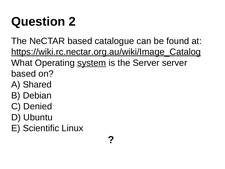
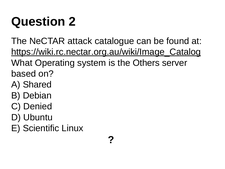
NeCTAR based: based -> attack (80, 41)
system underline: present -> none (92, 63)
the Server: Server -> Others (146, 63)
